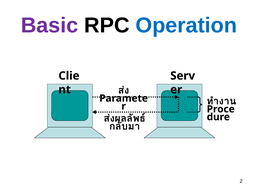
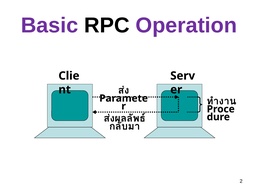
Operation colour: blue -> purple (186, 25)
